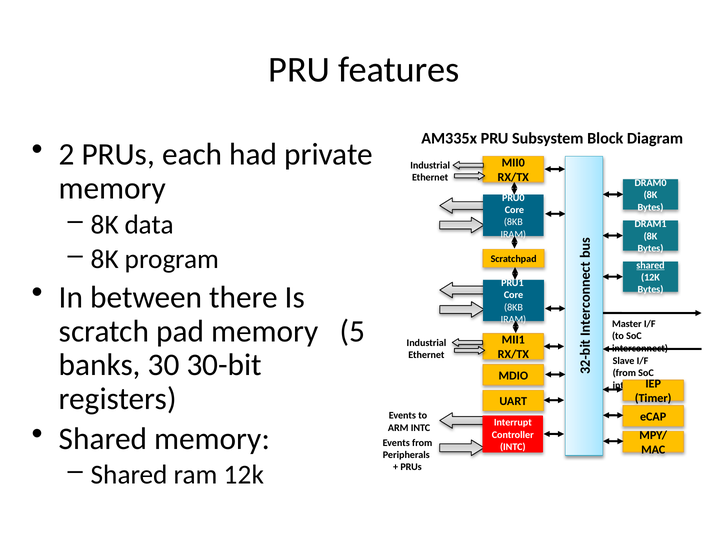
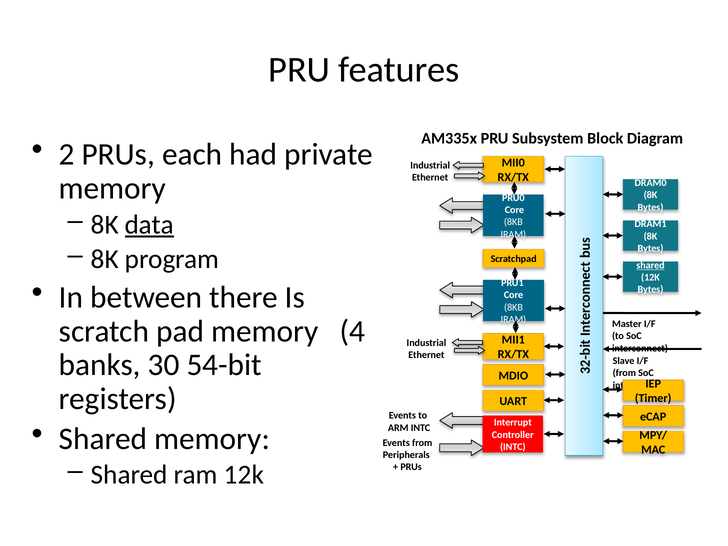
data underline: none -> present (149, 225)
5: 5 -> 4 (352, 331)
30-bit: 30-bit -> 54-bit (224, 365)
